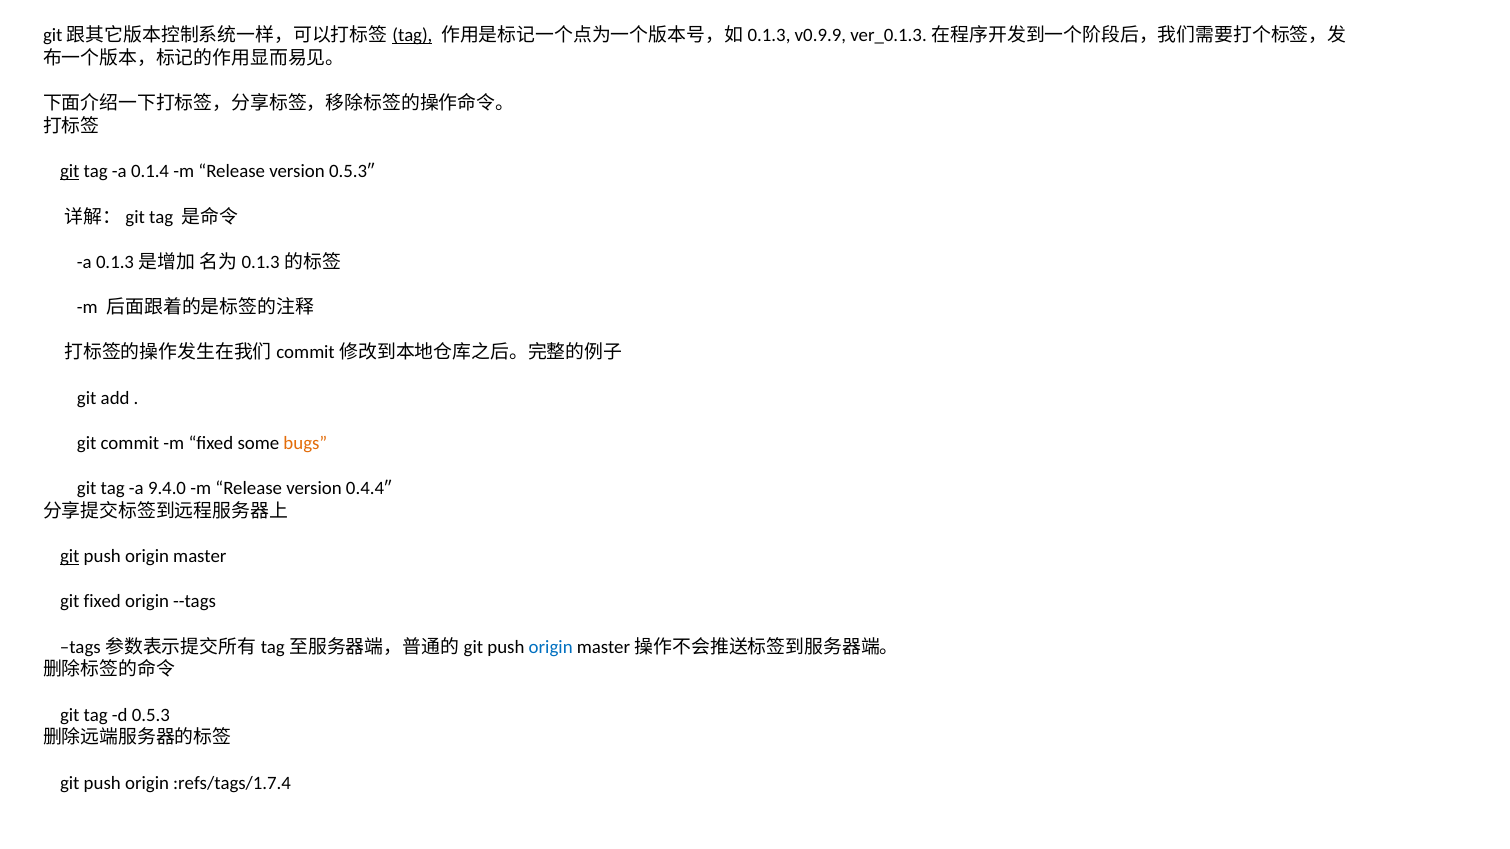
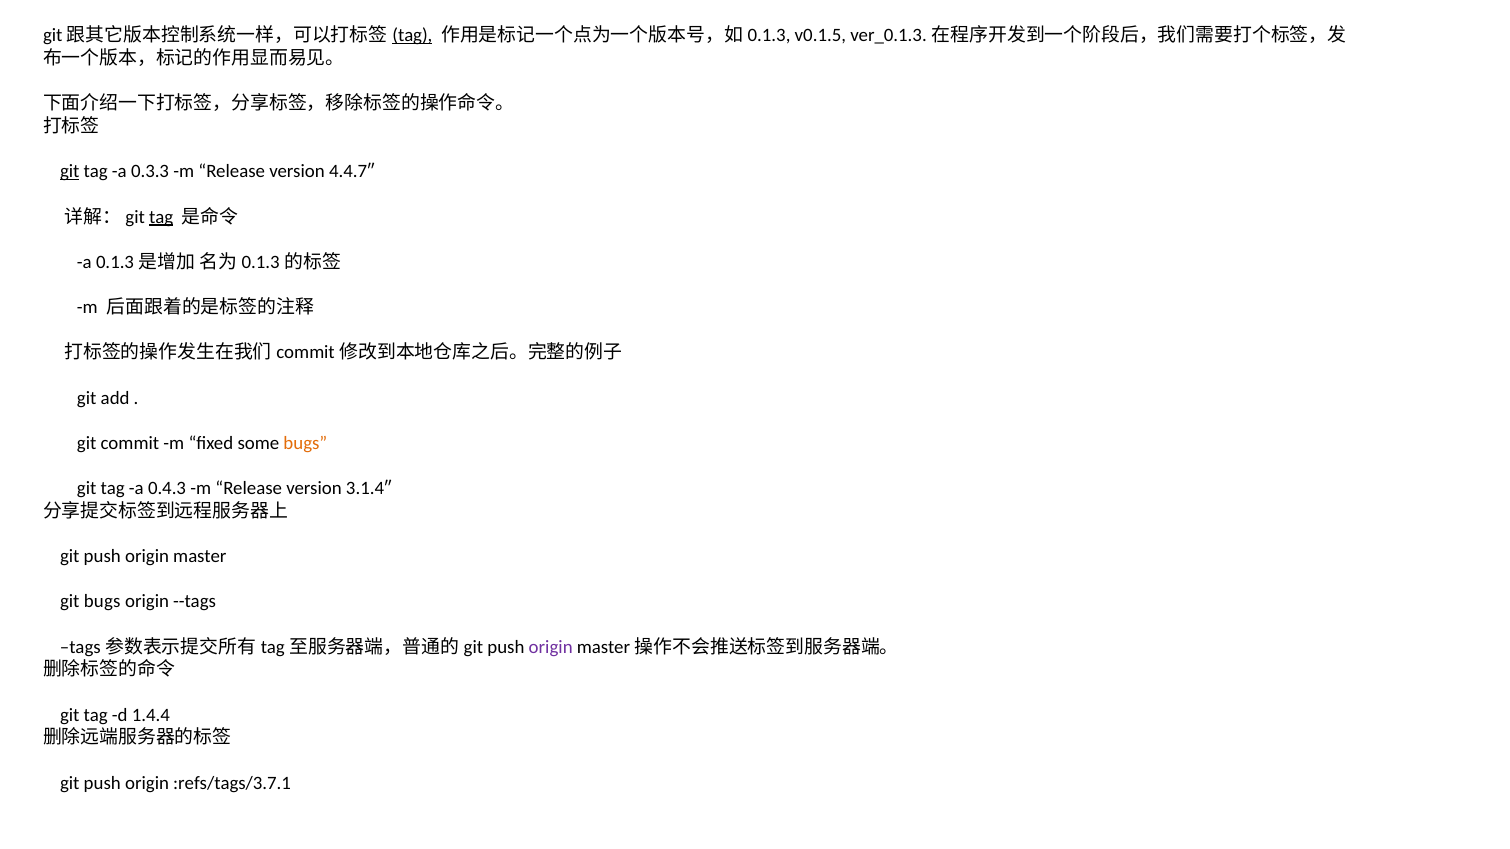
v0.9.9: v0.9.9 -> v0.1.5 (820, 36)
0.1.4: 0.1.4 -> 0.3.3 (150, 172)
0.5.3″: 0.5.3″ -> 4.4.7″ (352, 172)
tag underline: none -> present (161, 217)
9.4.0: 9.4.0 -> 0.4.3 (167, 489)
0.4.4″: 0.4.4″ -> 3.1.4″ (369, 489)
git underline: present -> none (70, 557)
git fixed: fixed -> bugs (102, 602)
origin colour: blue -> purple (551, 647)
0.5.3: 0.5.3 -> 1.4.4 (151, 715)
:refs/tags/1.7.4: :refs/tags/1.7.4 -> :refs/tags/3.7.1 (232, 783)
